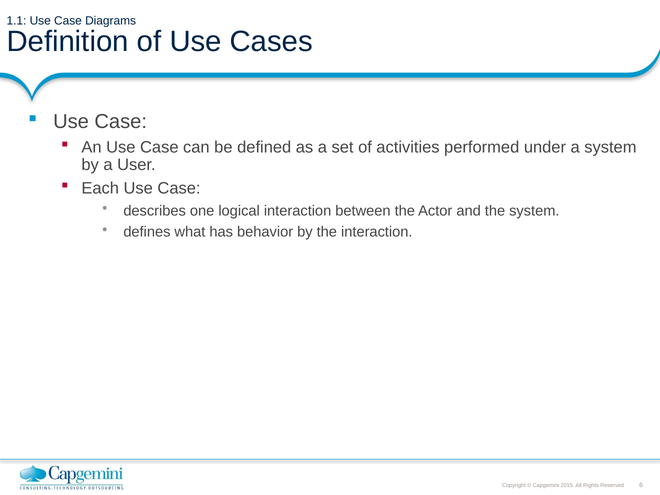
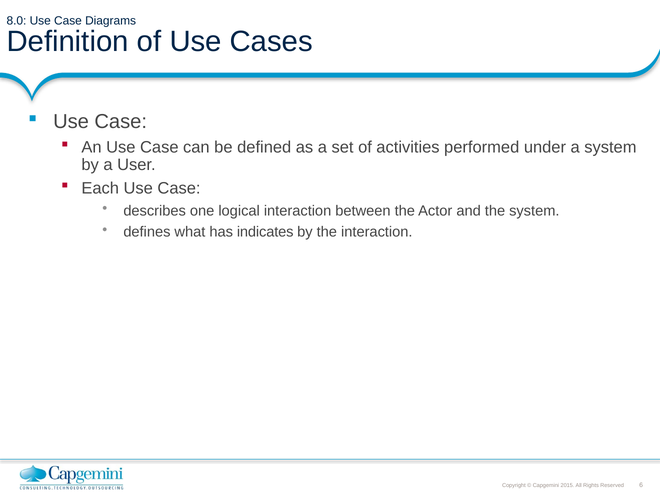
1.1: 1.1 -> 8.0 (16, 21)
behavior: behavior -> indicates (265, 232)
